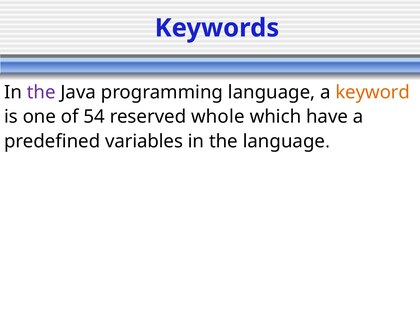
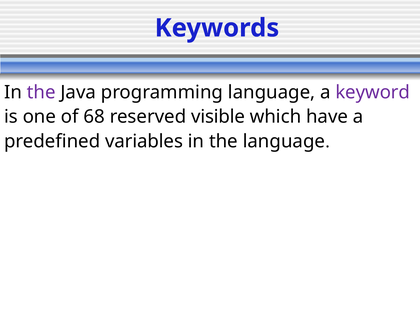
keyword colour: orange -> purple (373, 92)
54: 54 -> 68 (94, 117)
whole: whole -> visible (218, 117)
